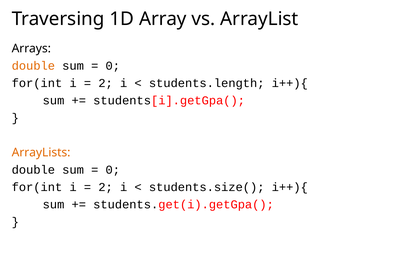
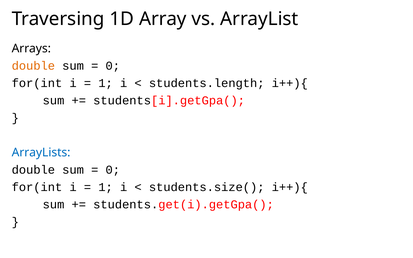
2: 2 -> 1 (106, 83)
ArrayLists colour: orange -> blue (41, 153)
2: 2 -> 1 (106, 187)
